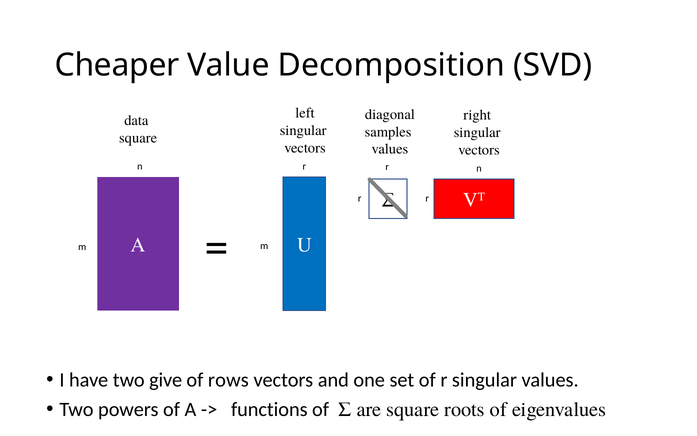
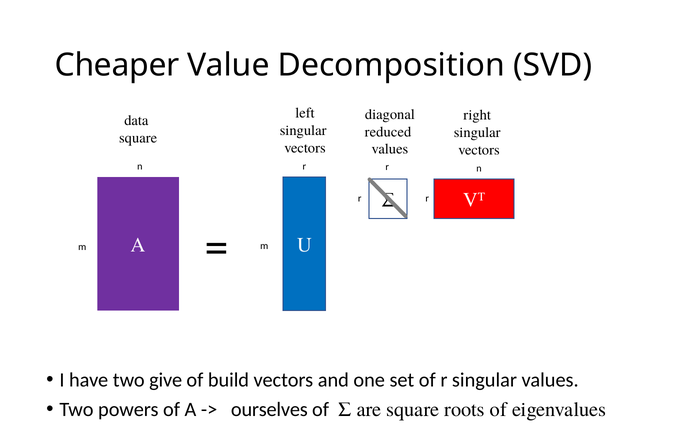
samples: samples -> reduced (388, 132)
rows: rows -> build (229, 380)
functions: functions -> ourselves (269, 409)
